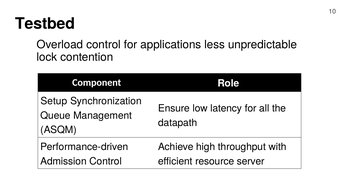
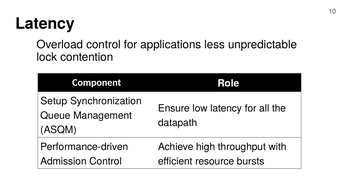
Testbed: Testbed -> Latency (45, 24)
server: server -> bursts (251, 161)
